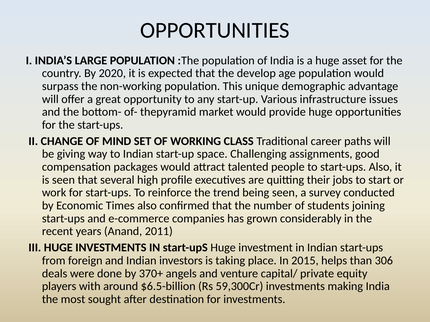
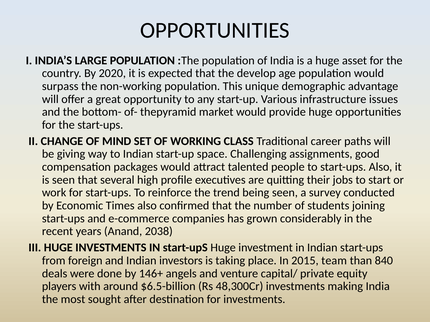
2011: 2011 -> 2038 (159, 232)
helps: helps -> team (334, 261)
306: 306 -> 840 (384, 261)
370+: 370+ -> 146+ (151, 274)
59,300Cr: 59,300Cr -> 48,300Cr (239, 287)
